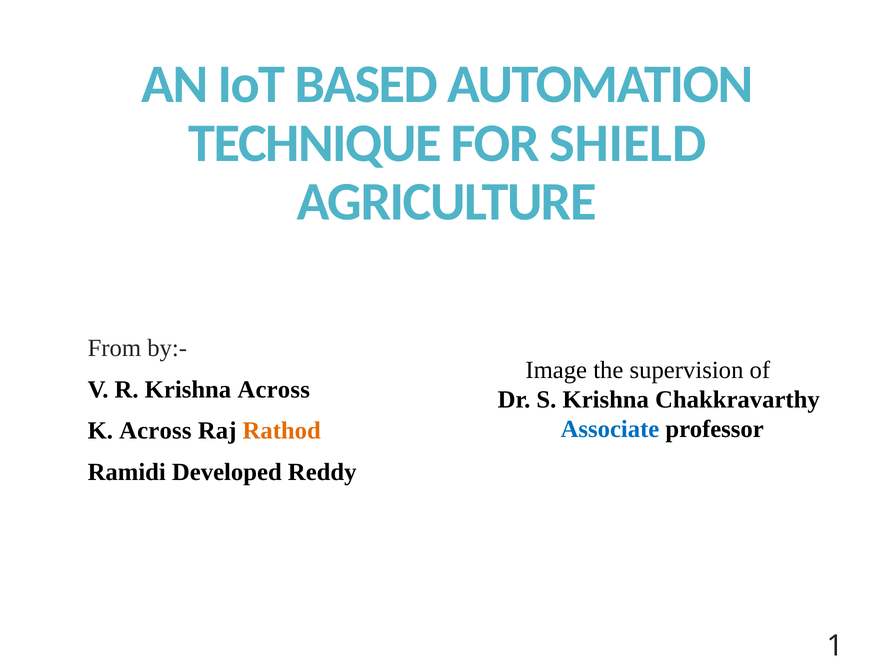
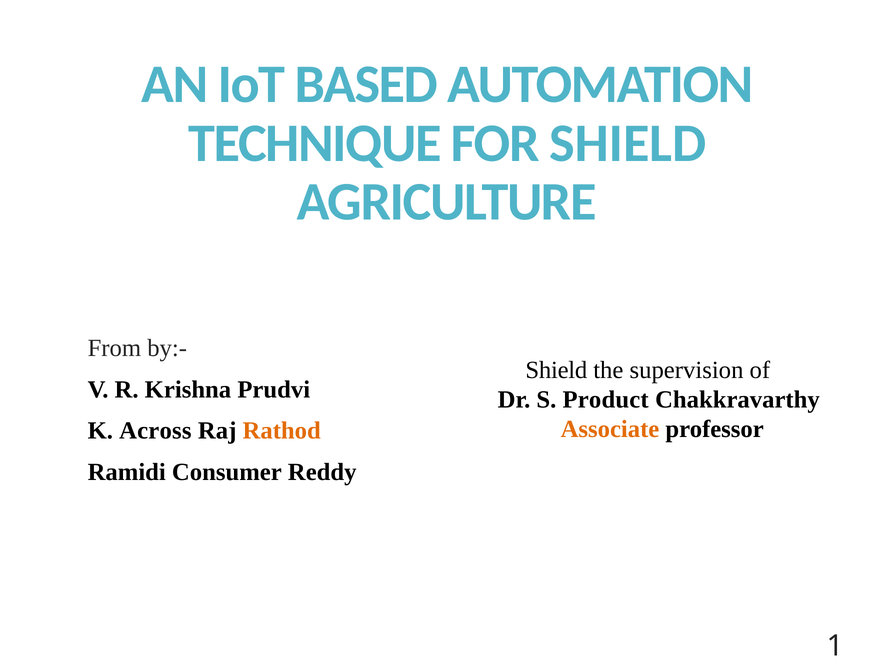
Image: Image -> Shield (556, 370)
Krishna Across: Across -> Prudvi (274, 389)
S Krishna: Krishna -> Product (606, 400)
Associate colour: blue -> orange (610, 429)
Developed: Developed -> Consumer (227, 472)
